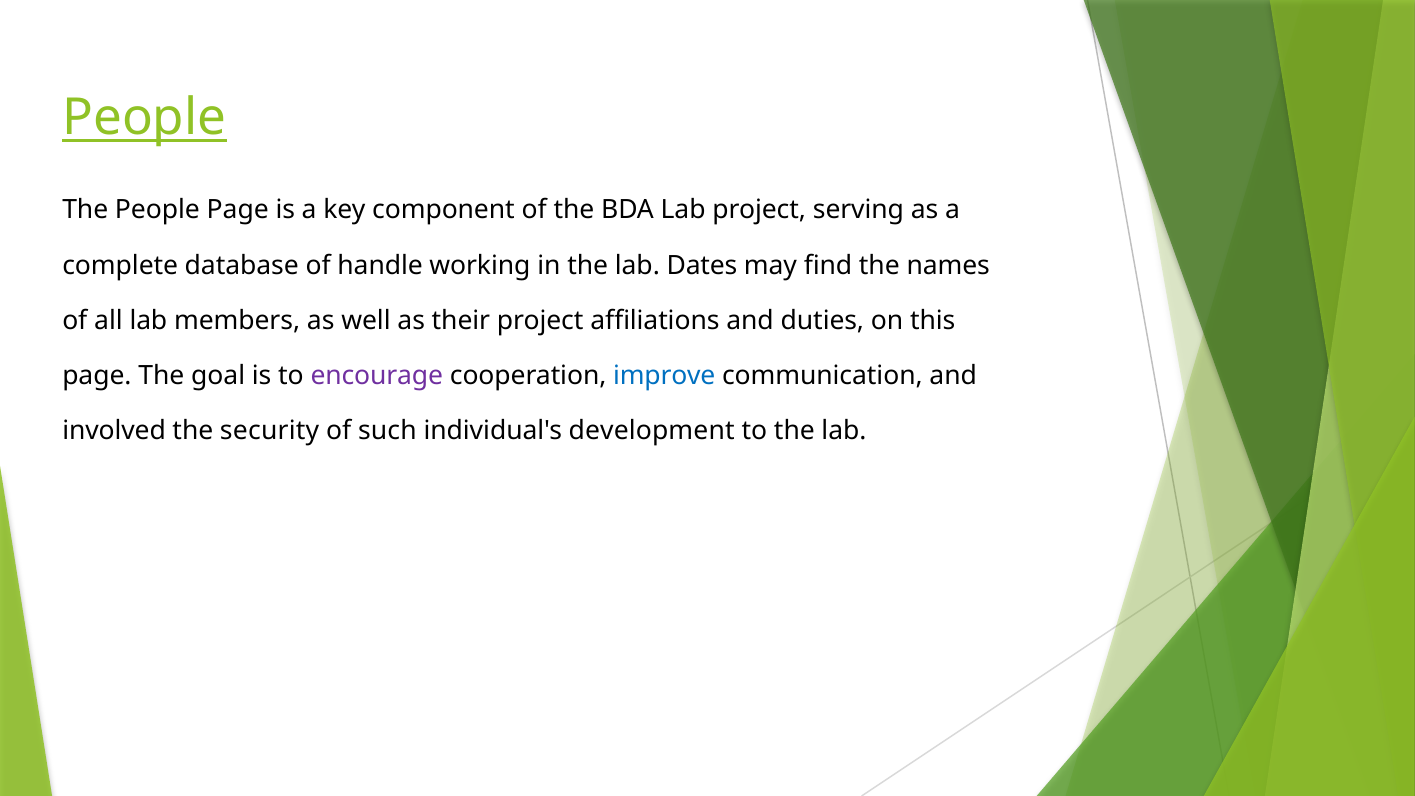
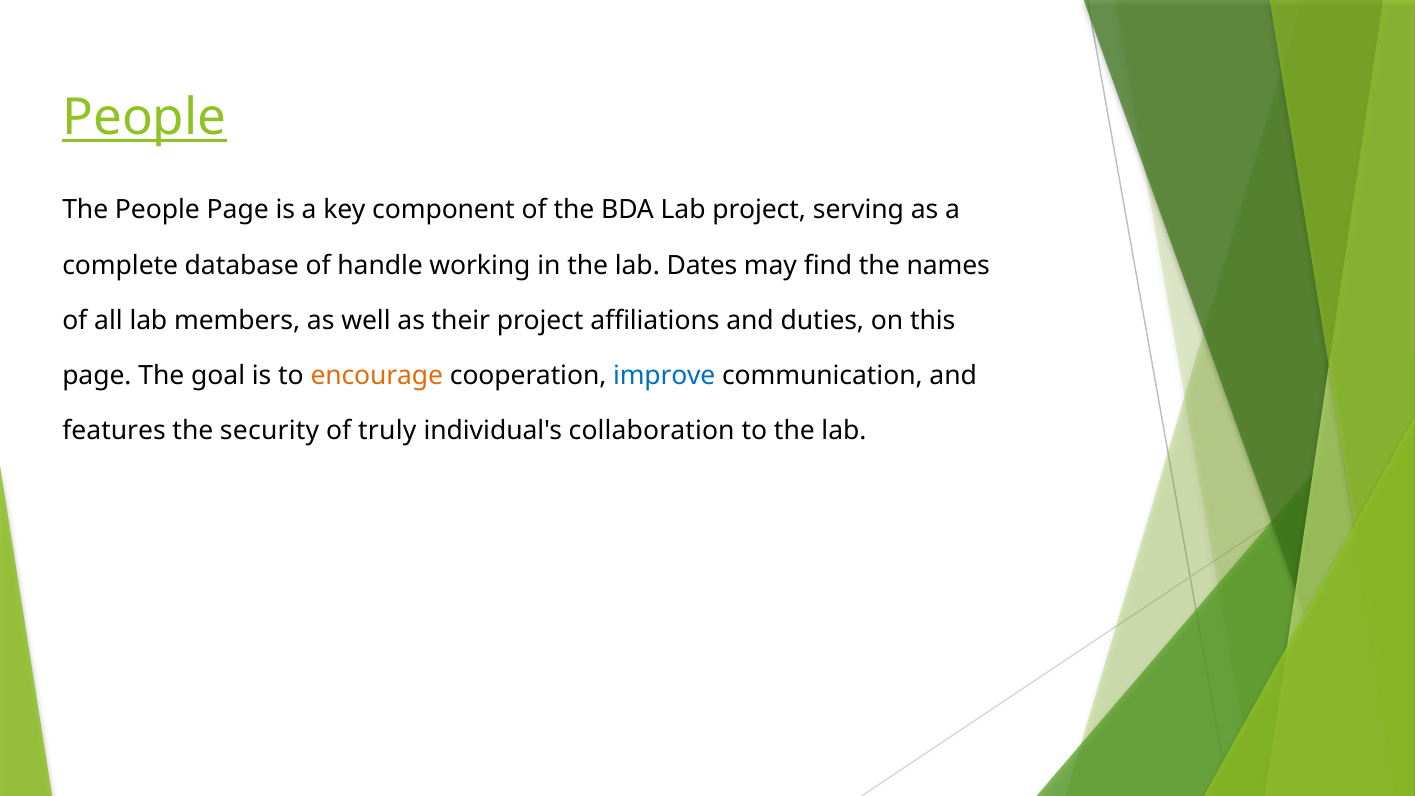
encourage colour: purple -> orange (377, 376)
involved: involved -> features (114, 431)
such: such -> truly (387, 431)
development: development -> collaboration (652, 431)
